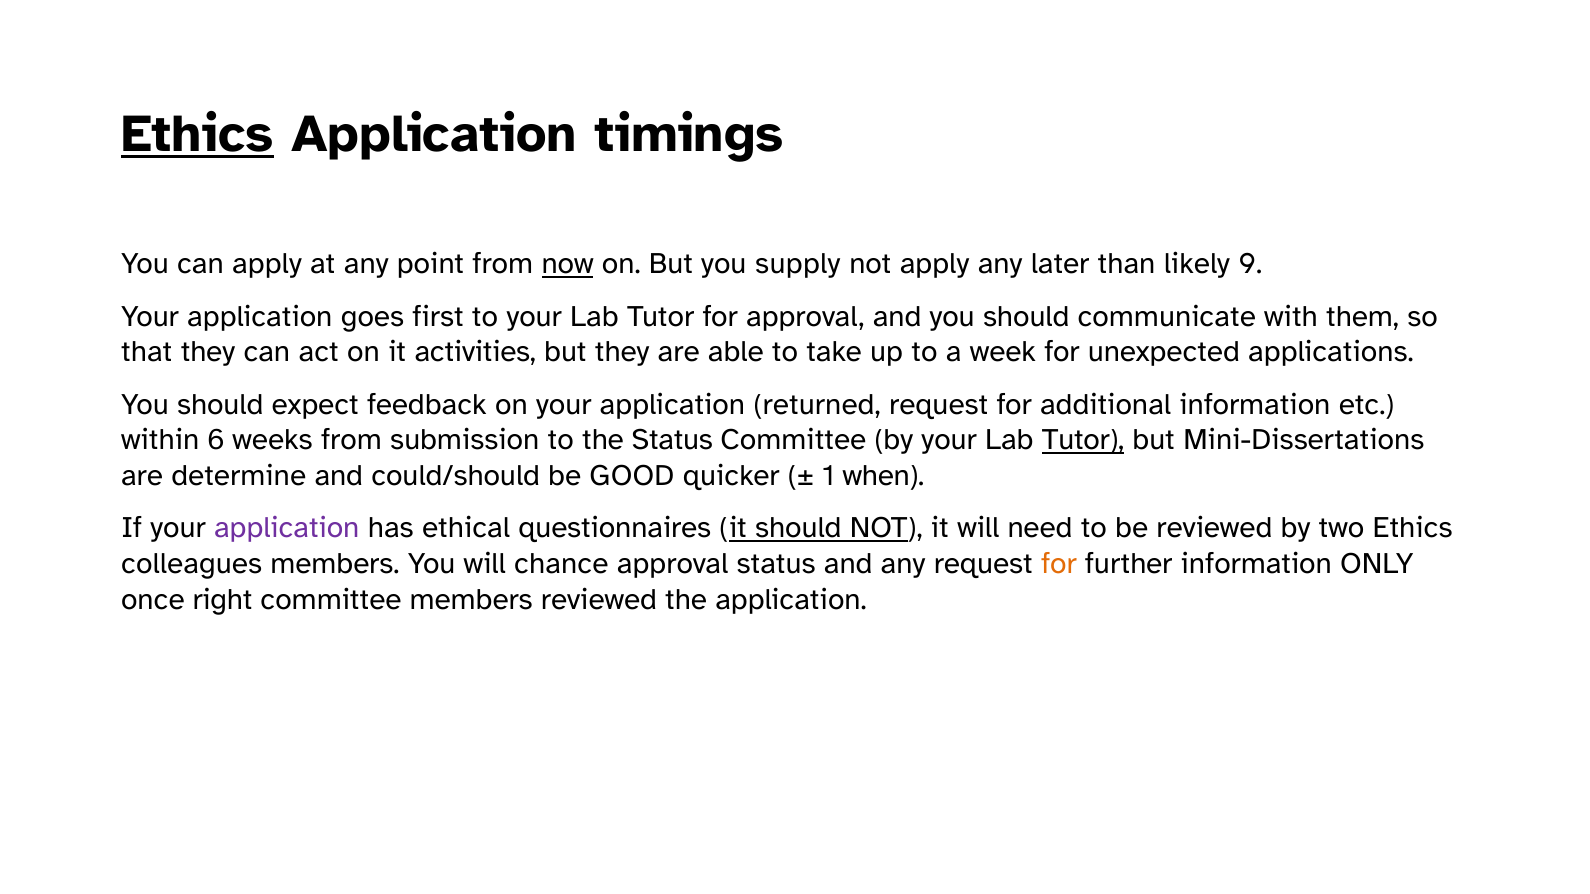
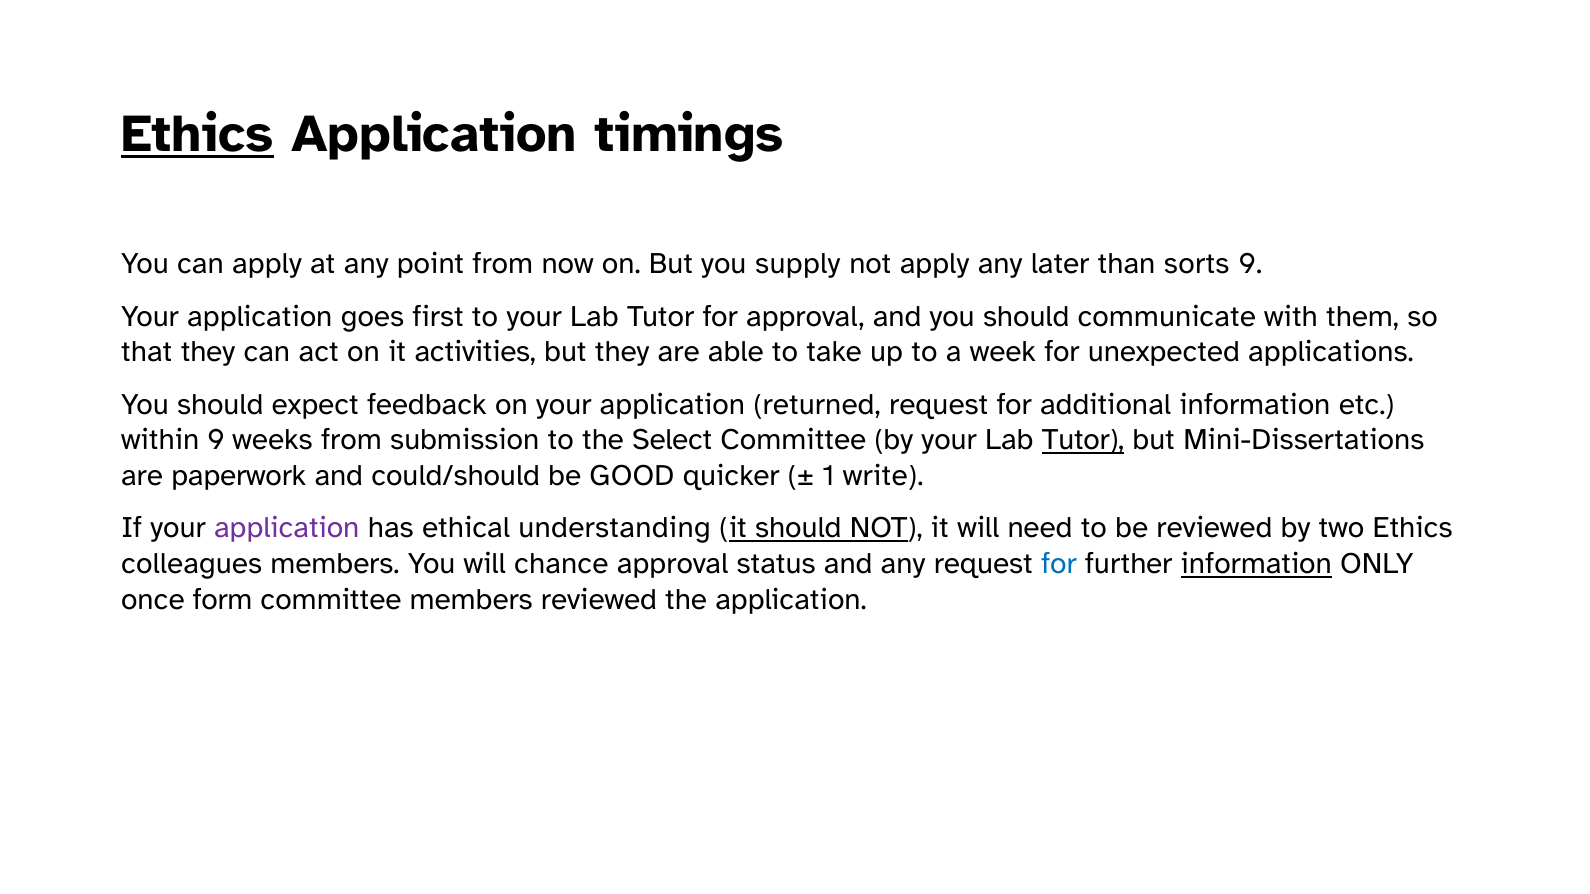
now underline: present -> none (568, 264)
likely: likely -> sorts (1197, 264)
within 6: 6 -> 9 (216, 440)
the Status: Status -> Select (672, 440)
determine: determine -> paperwork (239, 476)
when: when -> write (883, 476)
questionnaires: questionnaires -> understanding (615, 528)
for colour: orange -> blue (1059, 564)
information underline: none -> present (1256, 564)
right: right -> form (223, 600)
